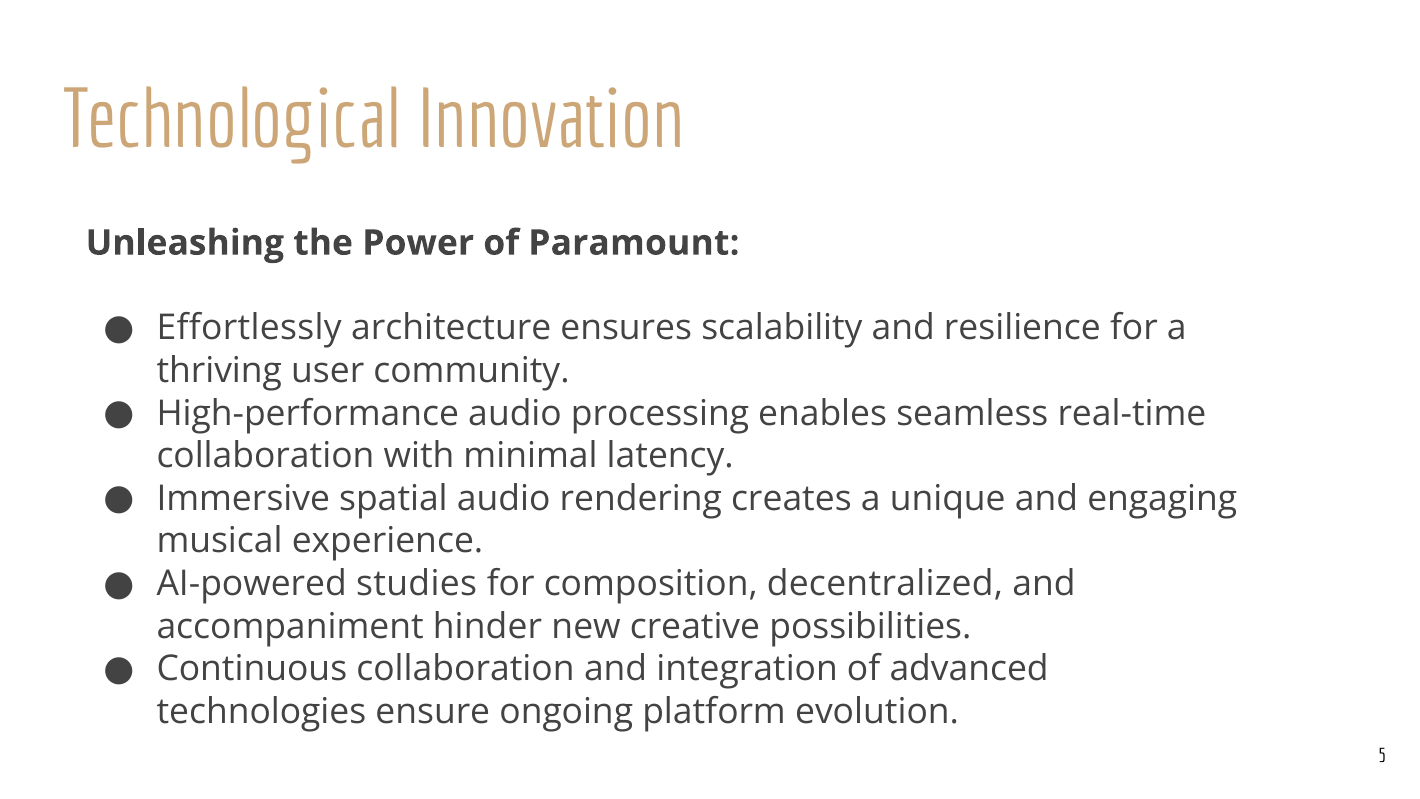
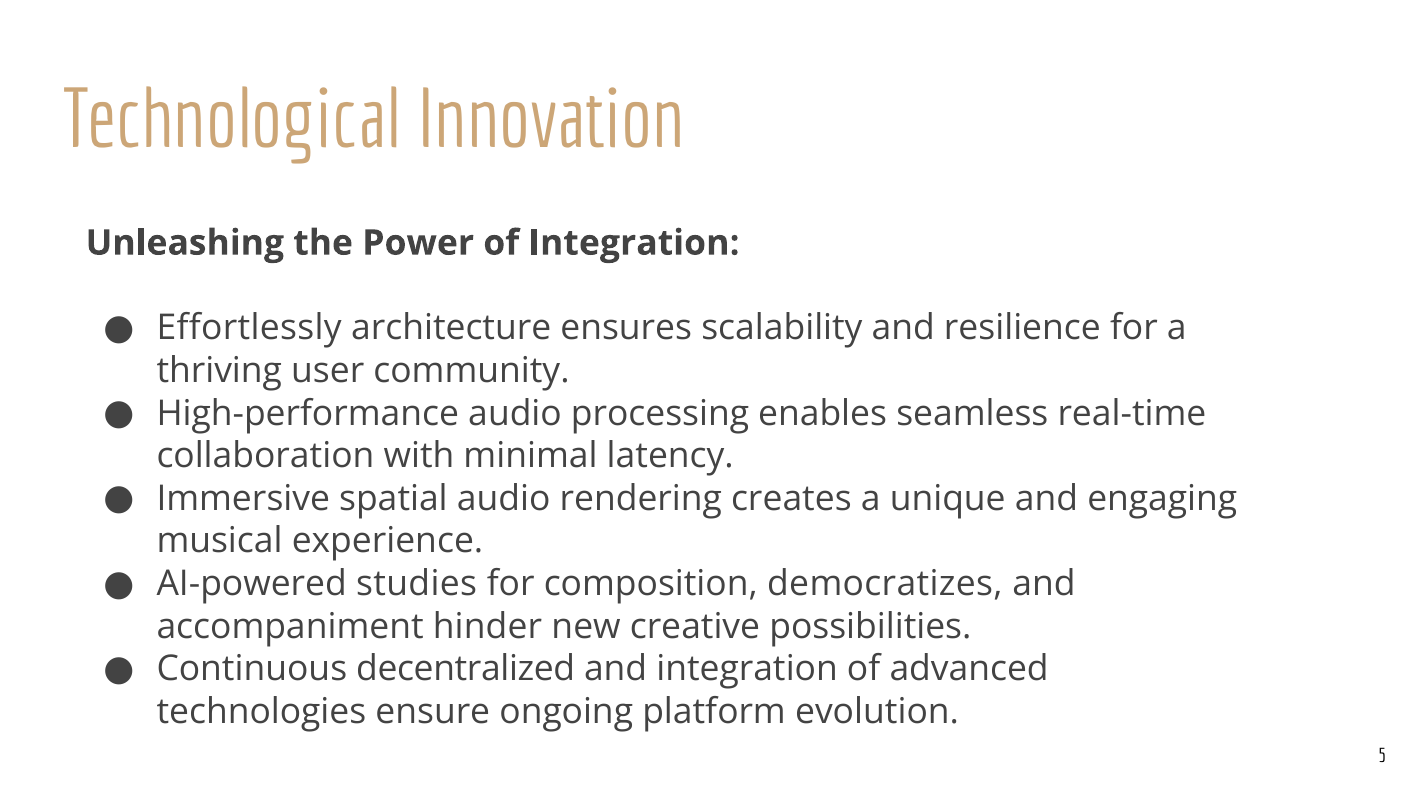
of Paramount: Paramount -> Integration (634, 243)
decentralized: decentralized -> democratizes (885, 584)
Continuous collaboration: collaboration -> decentralized (466, 669)
